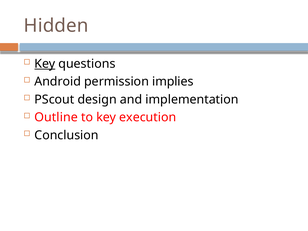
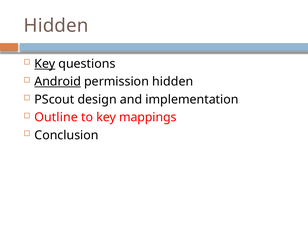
Android underline: none -> present (58, 82)
permission implies: implies -> hidden (173, 82)
execution: execution -> mappings (148, 117)
